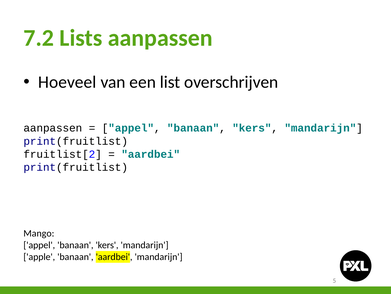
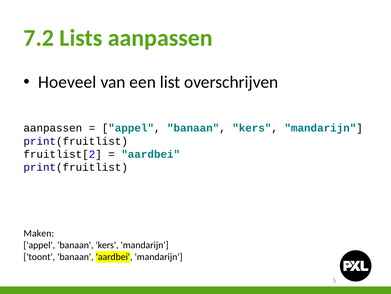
Mango: Mango -> Maken (39, 233)
apple: apple -> toont (39, 256)
